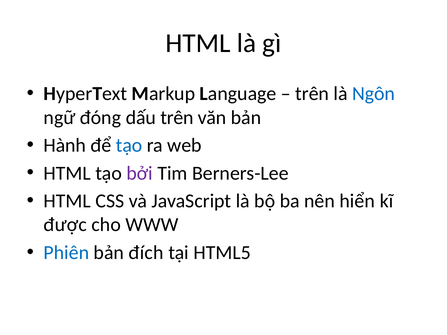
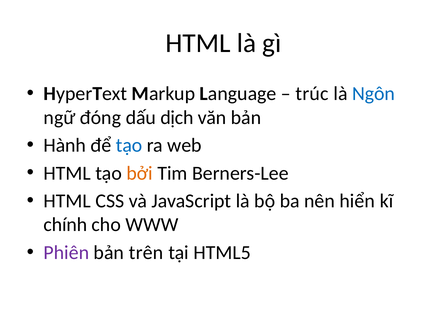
trên: trên -> trúc (312, 94)
dấu trên: trên -> dịch (177, 118)
bởi colour: purple -> orange (140, 173)
được: được -> chính (65, 225)
Phiên colour: blue -> purple (66, 253)
đích: đích -> trên (146, 253)
